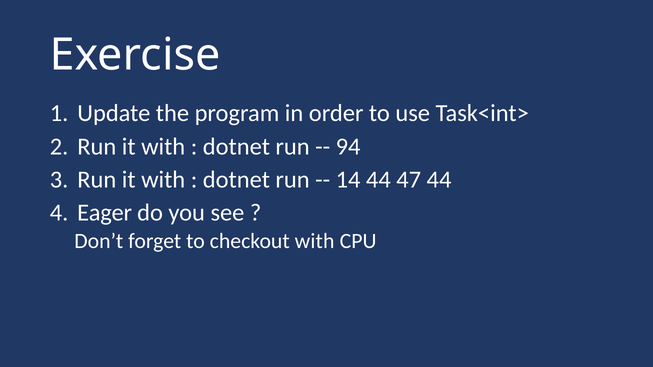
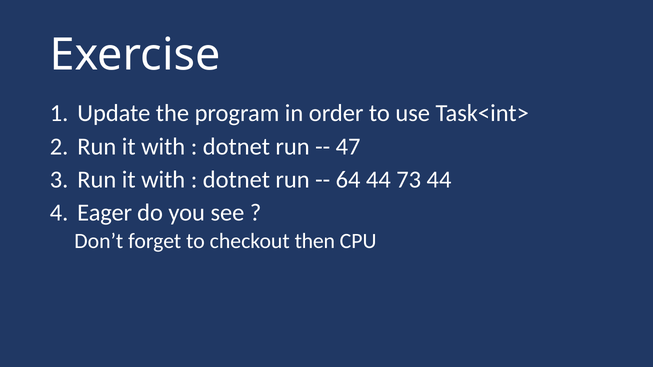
94: 94 -> 47 (348, 147)
14: 14 -> 64 (348, 180)
47: 47 -> 73 (409, 180)
checkout with: with -> then (315, 241)
